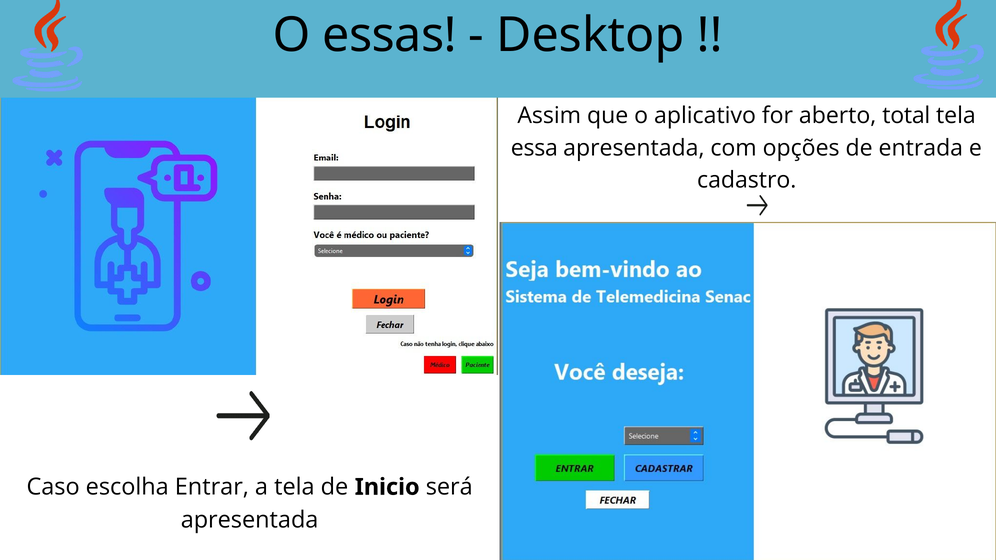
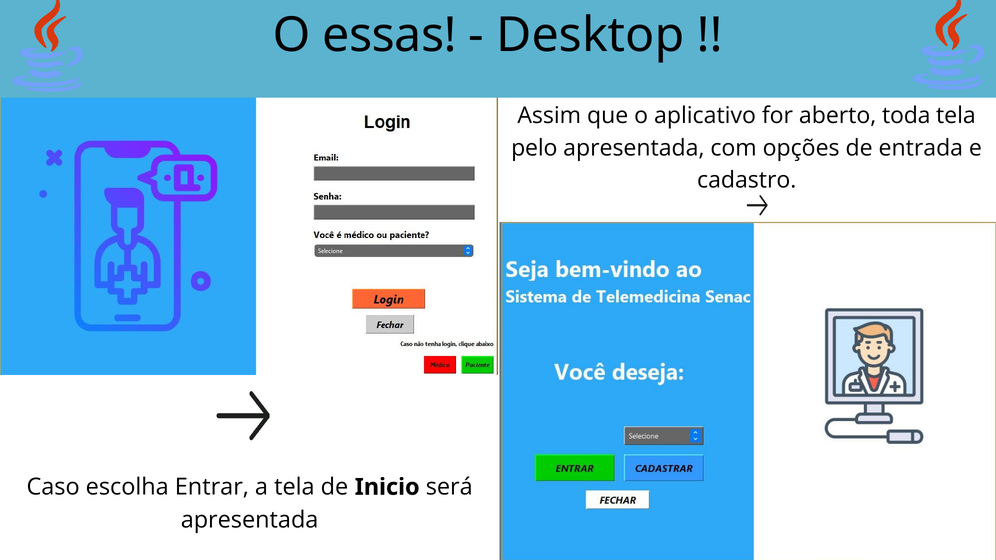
total: total -> toda (906, 116)
essa: essa -> pelo (534, 148)
